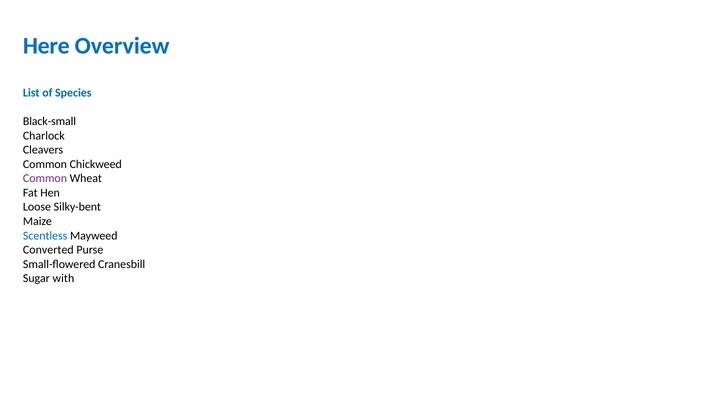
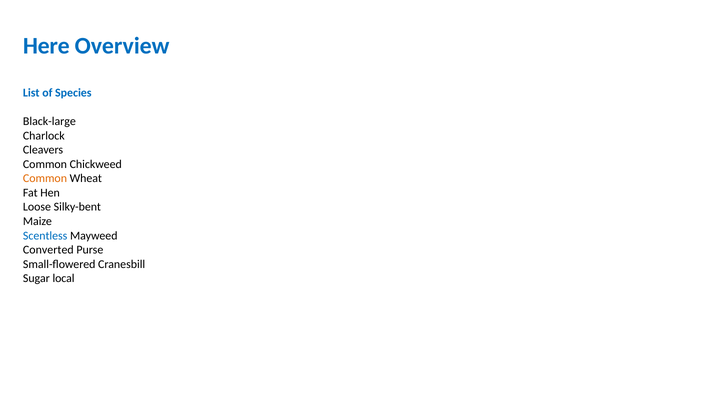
Black-small: Black-small -> Black-large (49, 121)
Common colour: purple -> orange (45, 179)
with: with -> local (64, 279)
